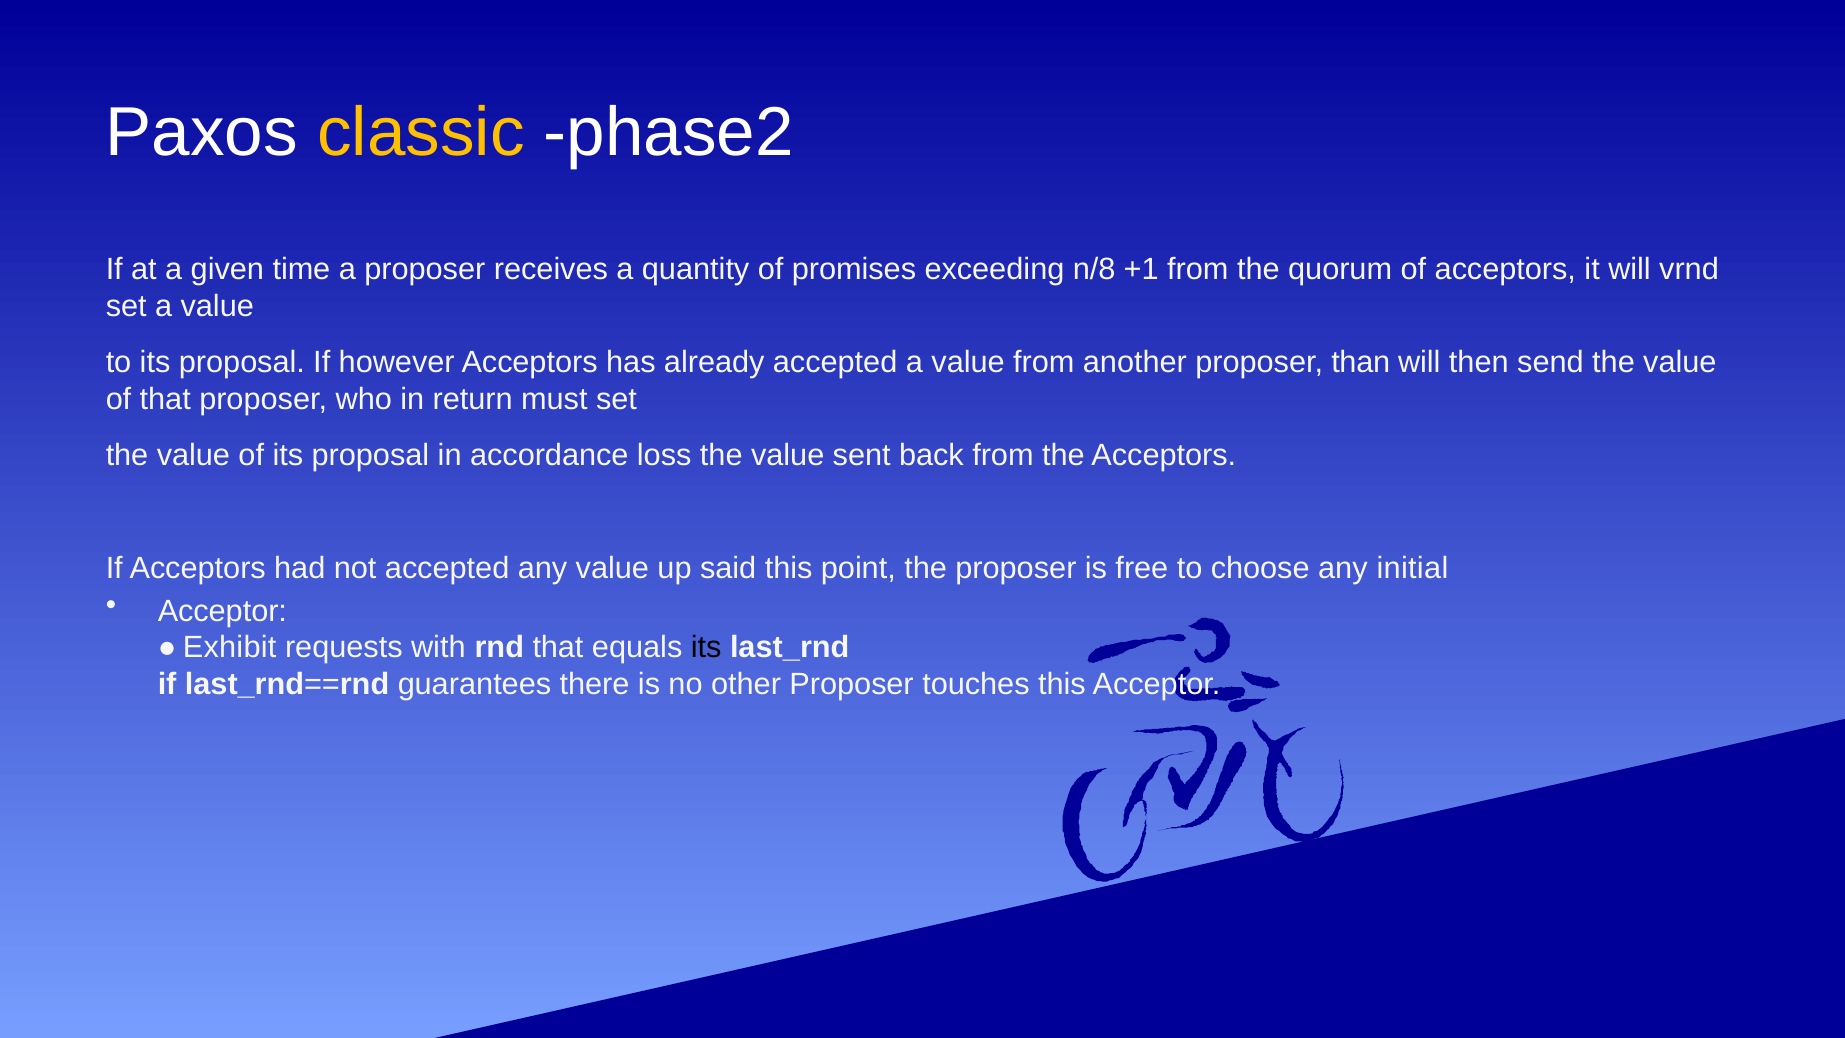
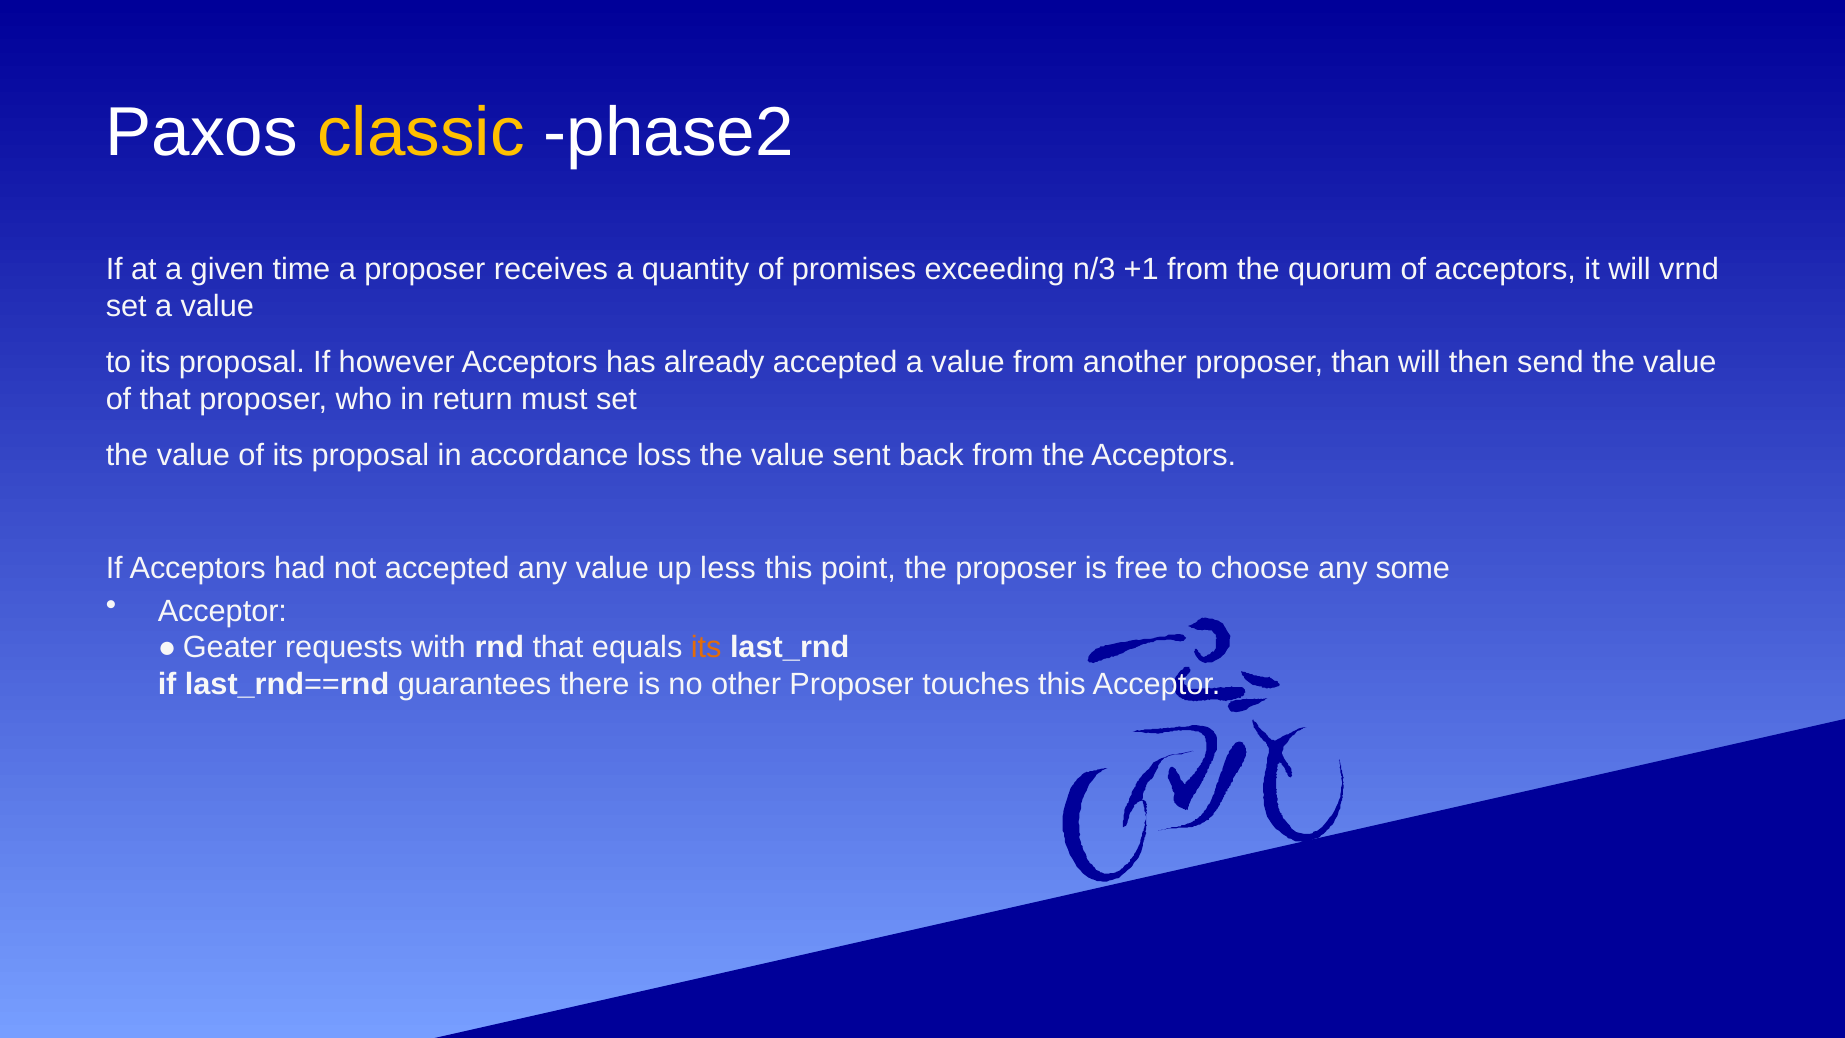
n/8: n/8 -> n/3 (1094, 270)
said: said -> less (728, 568)
initial: initial -> some (1413, 568)
Exhibit: Exhibit -> Geater (230, 648)
its colour: black -> orange (706, 648)
